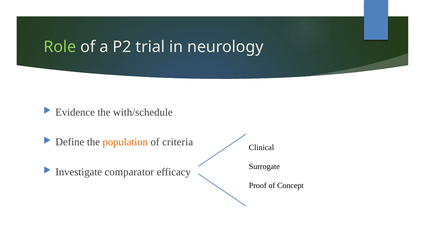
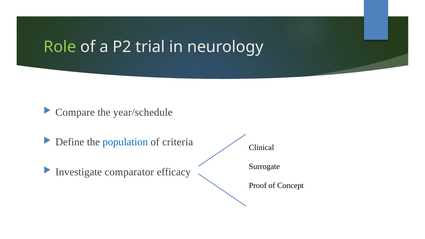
Evidence: Evidence -> Compare (75, 112)
with/schedule: with/schedule -> year/schedule (143, 112)
population colour: orange -> blue (125, 142)
